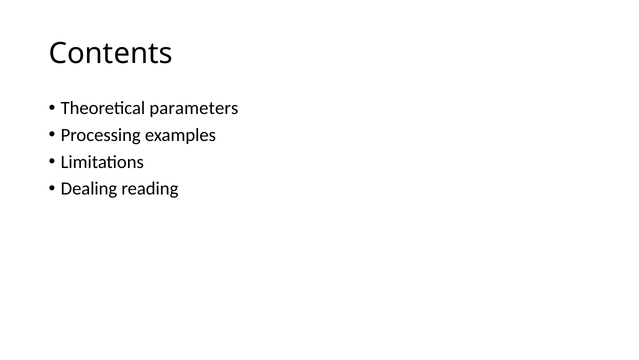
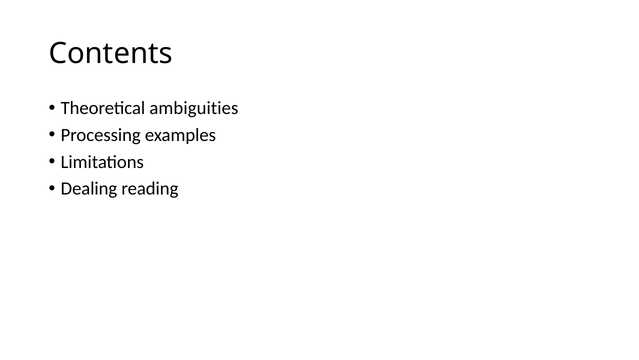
parameters: parameters -> ambiguities (194, 108)
